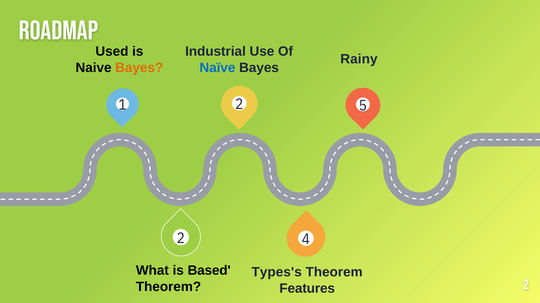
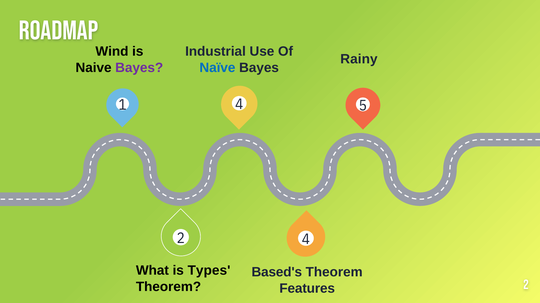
Used: Used -> Wind (112, 52)
Bayes colour: orange -> purple (139, 68)
1 2: 2 -> 4 (239, 104)
Based: Based -> Types (209, 271)
Types's: Types's -> Based's (277, 273)
